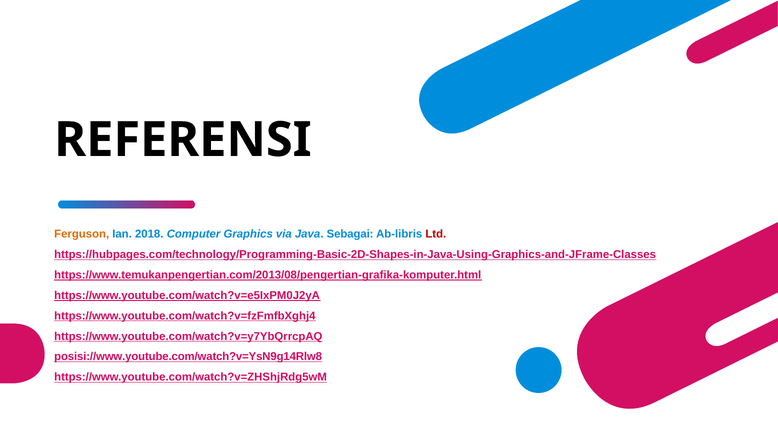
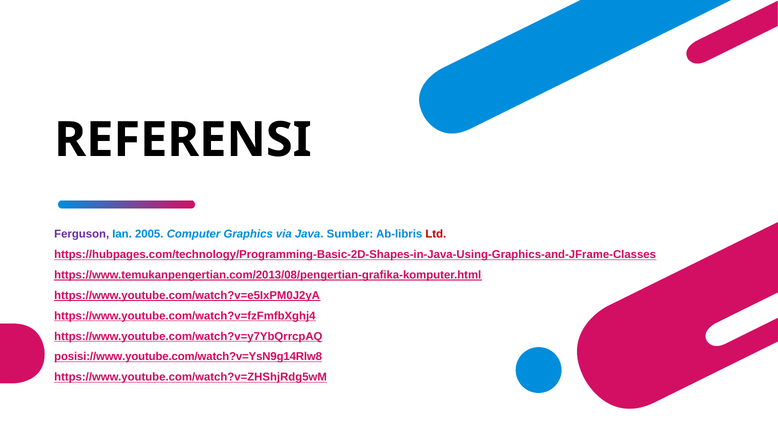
Ferguson colour: orange -> purple (82, 234)
2018: 2018 -> 2005 (149, 234)
Sebagai: Sebagai -> Sumber (350, 234)
